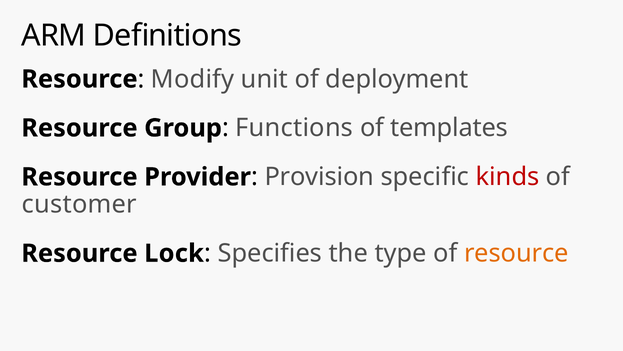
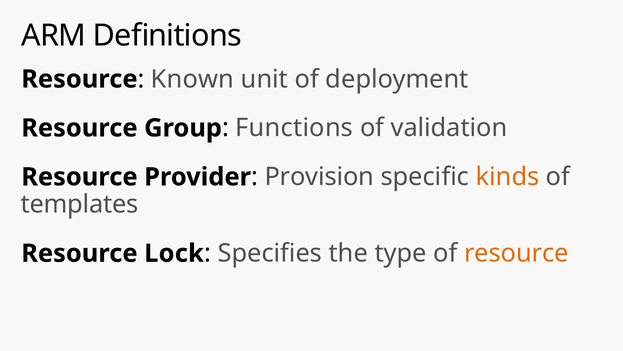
Modify: Modify -> Known (193, 79)
templates: templates -> validation (449, 128)
kinds colour: red -> orange (508, 177)
customer: customer -> templates (80, 204)
